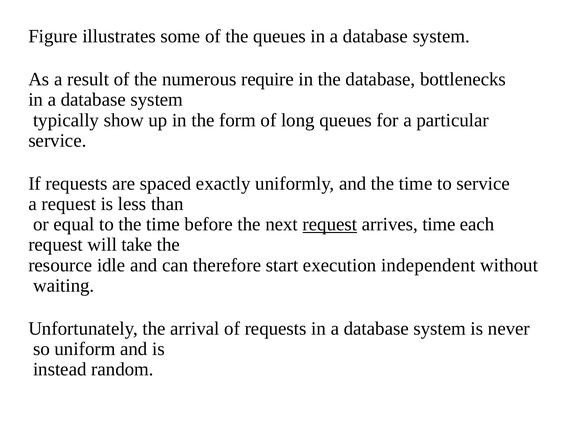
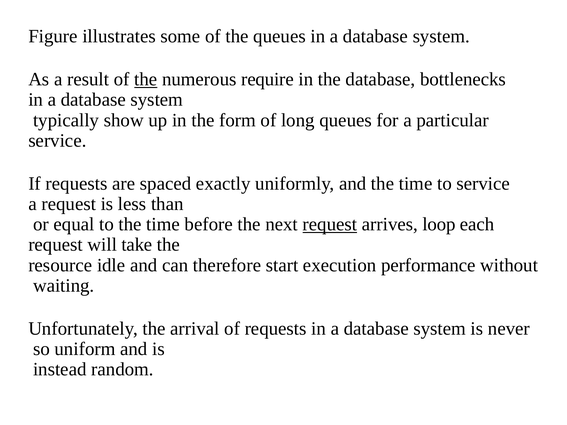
the underline: none -> present (146, 79)
arrives time: time -> loop (439, 224)
independent: independent -> performance (428, 265)
